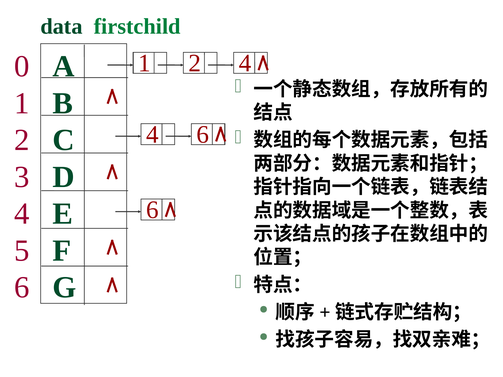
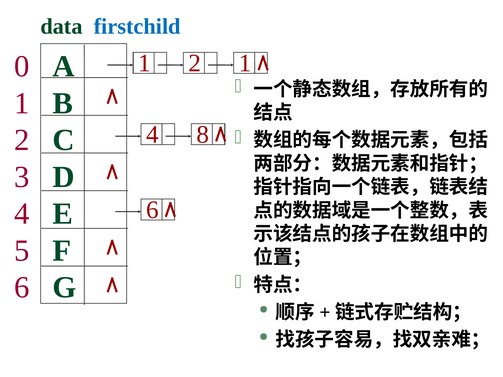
firstchild colour: green -> blue (137, 27)
2 4: 4 -> 1 (245, 63)
4 6: 6 -> 8 (203, 135)
